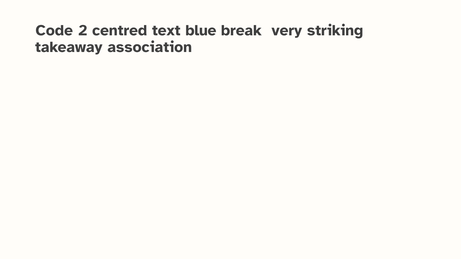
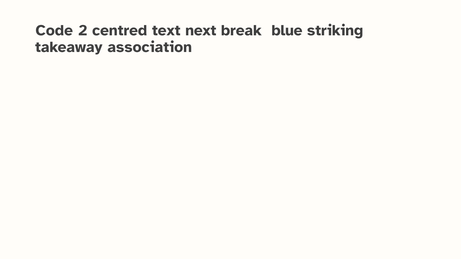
blue: blue -> next (201, 30)
very: very -> blue (287, 30)
